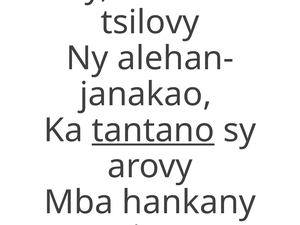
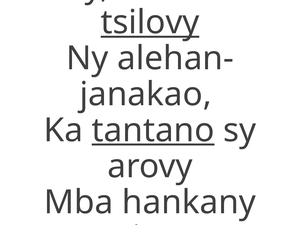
tsilovy underline: none -> present (150, 22)
